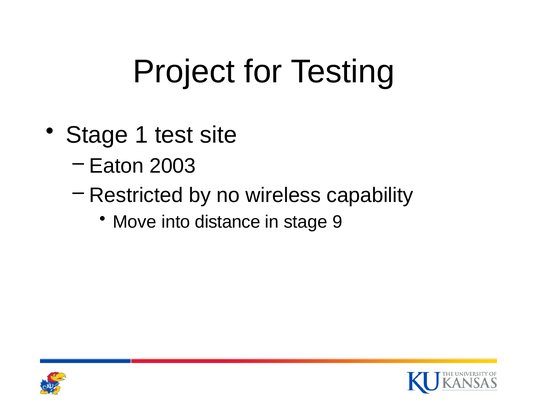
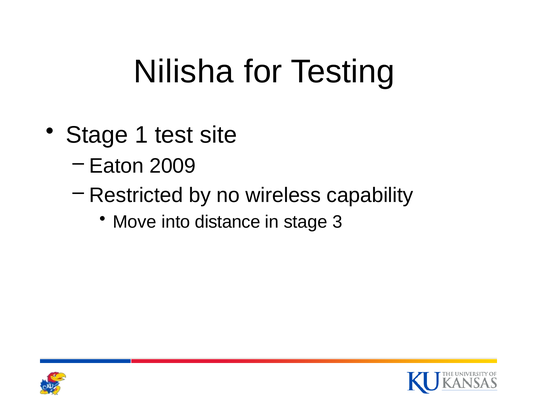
Project: Project -> Nilisha (184, 72)
2003: 2003 -> 2009 (173, 166)
9: 9 -> 3 (337, 222)
